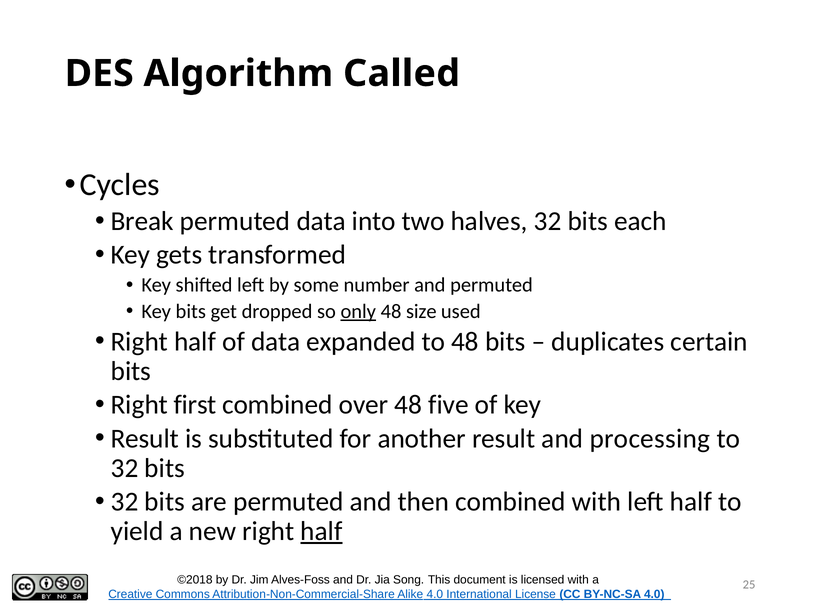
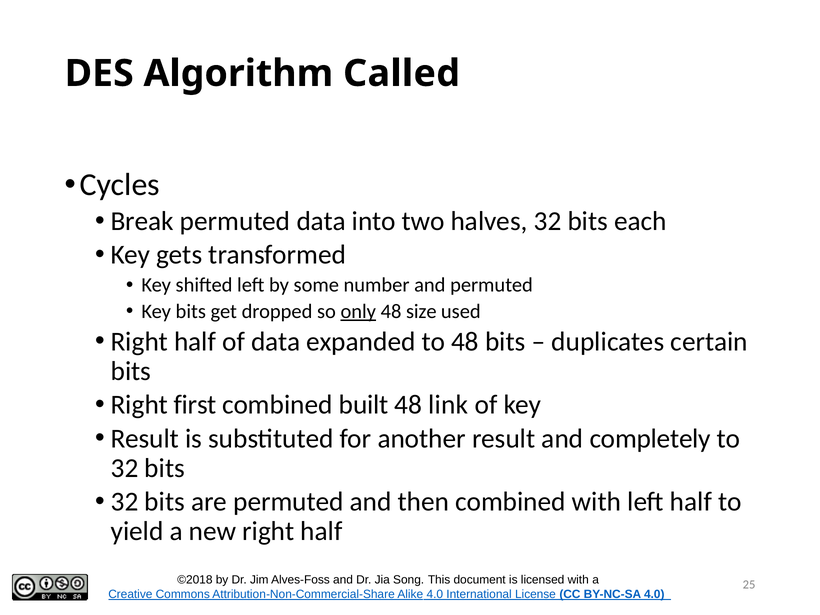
over: over -> built (364, 405)
five: five -> link (448, 405)
processing: processing -> completely (650, 439)
half underline: present -> none (321, 531)
